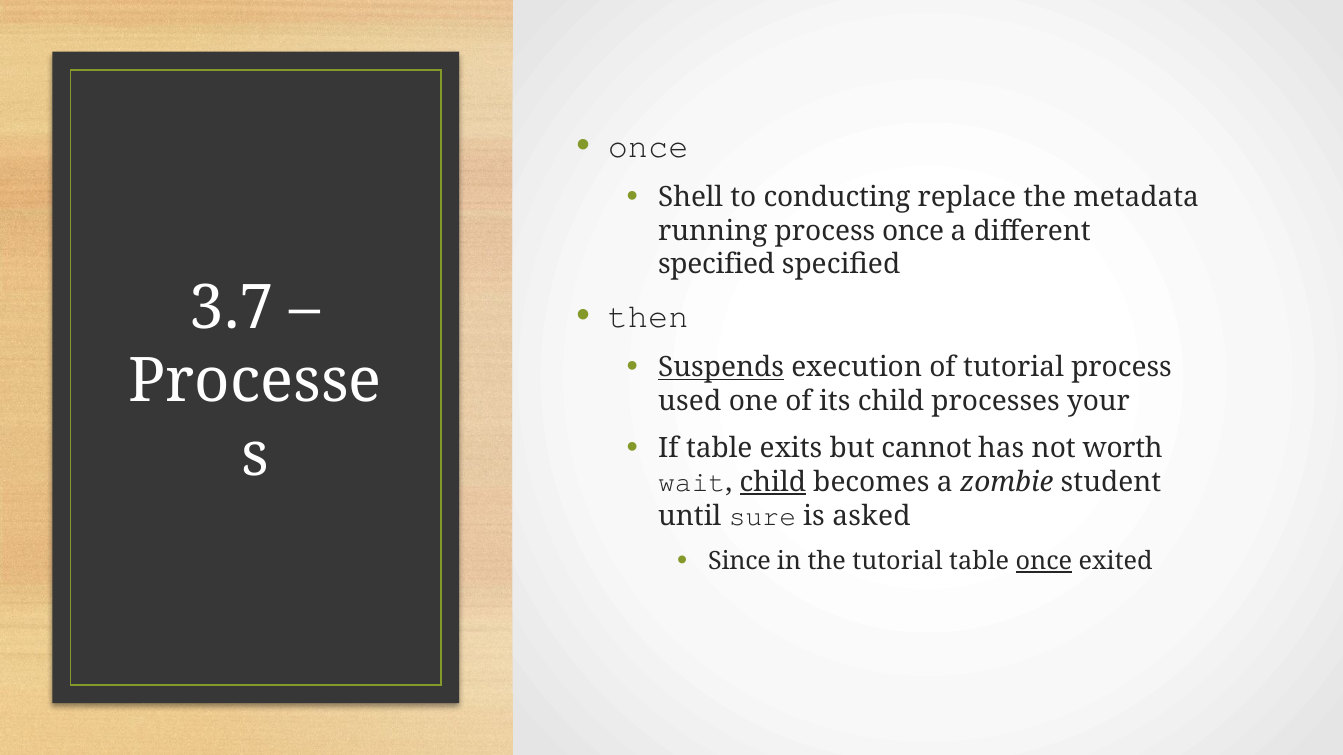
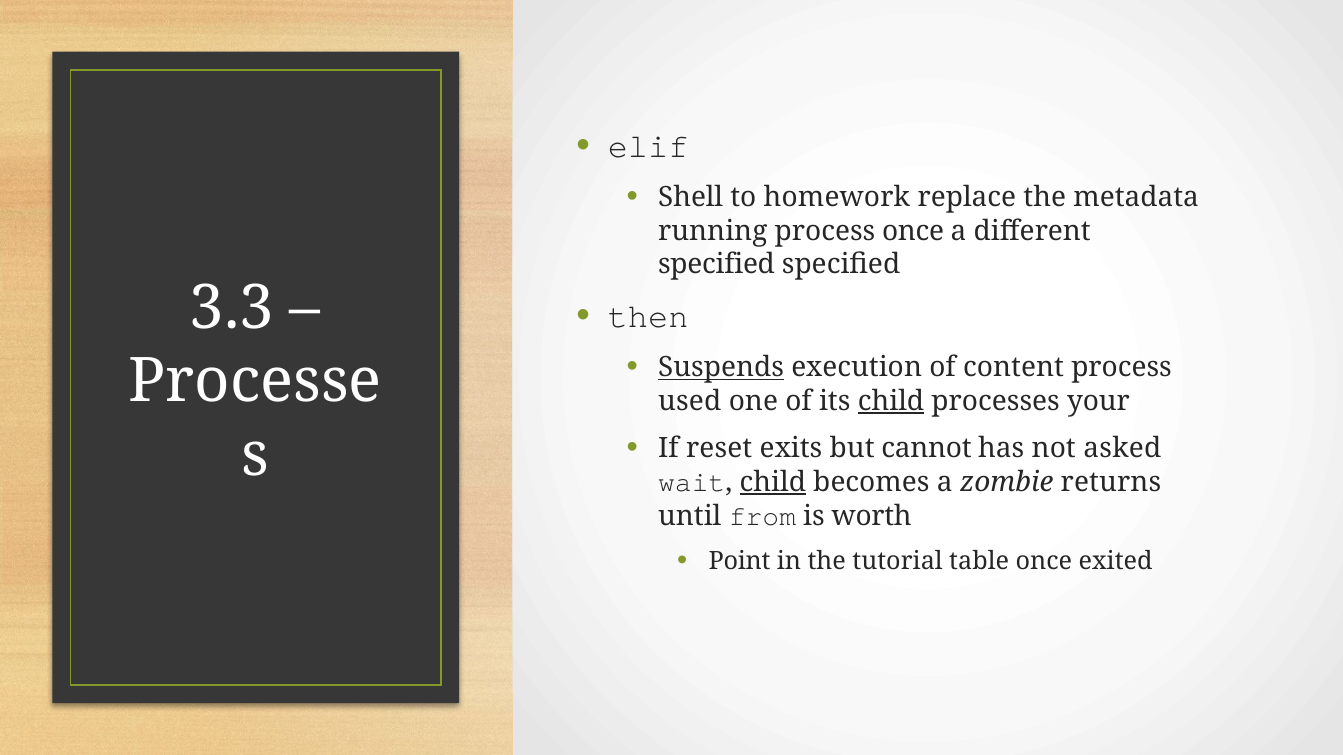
once: once -> elif (648, 147)
conducting: conducting -> homework (837, 197)
3.7: 3.7 -> 3.3 (232, 308)
of tutorial: tutorial -> content (1014, 368)
child underline: none -> present (891, 401)
If table: table -> reset (719, 449)
worth: worth -> asked (1122, 449)
student: student -> returns (1111, 483)
sure: sure -> from (762, 516)
asked: asked -> worth (872, 516)
Since: Since -> Point (740, 561)
once underline: present -> none (1044, 561)
